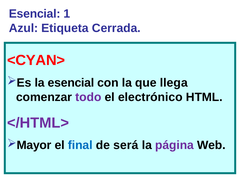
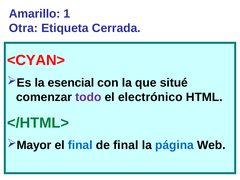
Esencial: Esencial -> Amarillo (35, 14)
Azul: Azul -> Otra (23, 28)
llega: llega -> situé (174, 83)
</HTML> colour: purple -> green (38, 123)
de será: será -> final (126, 145)
página colour: purple -> blue (175, 145)
